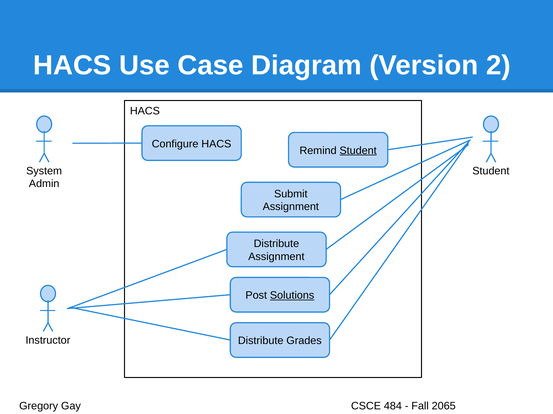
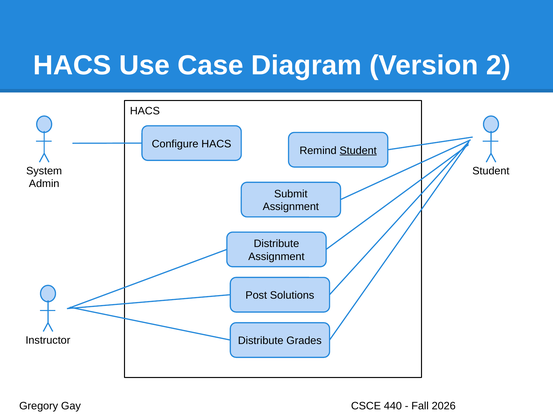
Solutions underline: present -> none (292, 296)
484: 484 -> 440 (393, 407)
2065: 2065 -> 2026 (444, 407)
